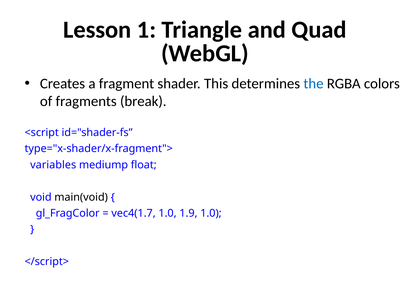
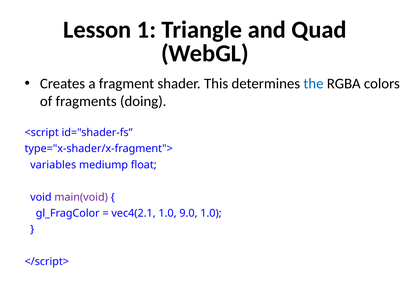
break: break -> doing (143, 101)
main(void colour: black -> purple (81, 197)
vec4(1.7: vec4(1.7 -> vec4(2.1 (134, 214)
1.9: 1.9 -> 9.0 (188, 214)
